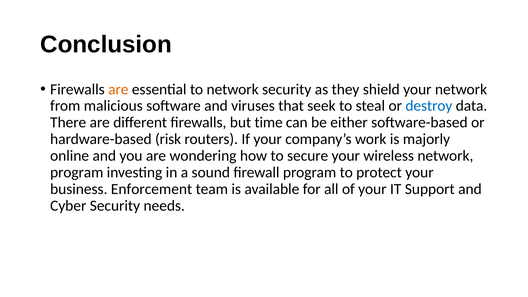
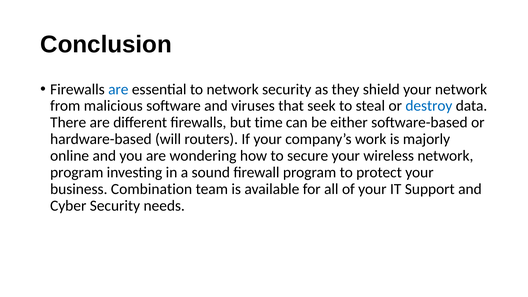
are colour: orange -> blue (118, 89)
risk: risk -> will (168, 139)
Enforcement: Enforcement -> Combination (152, 189)
